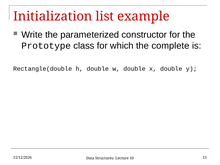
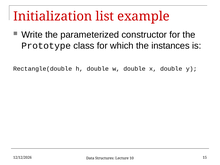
complete: complete -> instances (170, 46)
